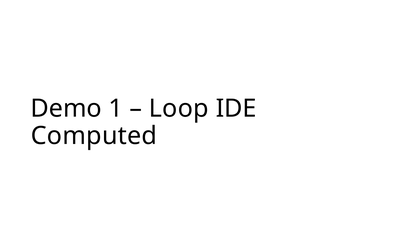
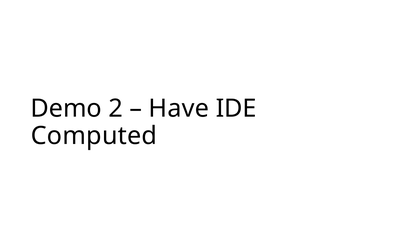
1: 1 -> 2 (116, 108)
Loop: Loop -> Have (179, 108)
